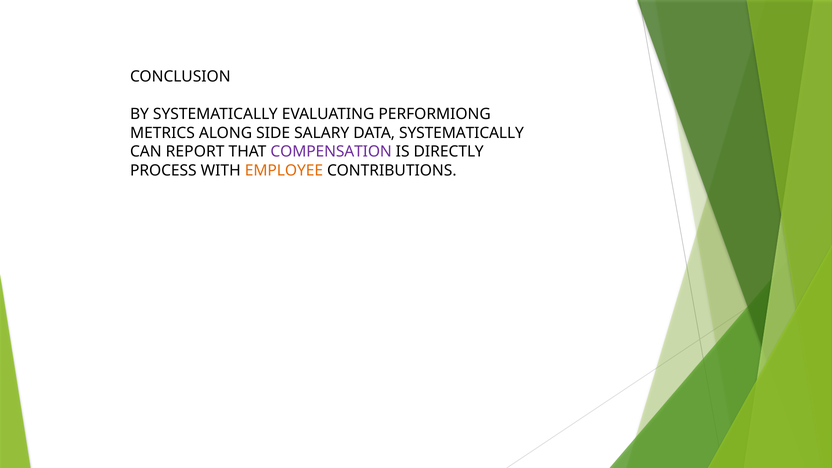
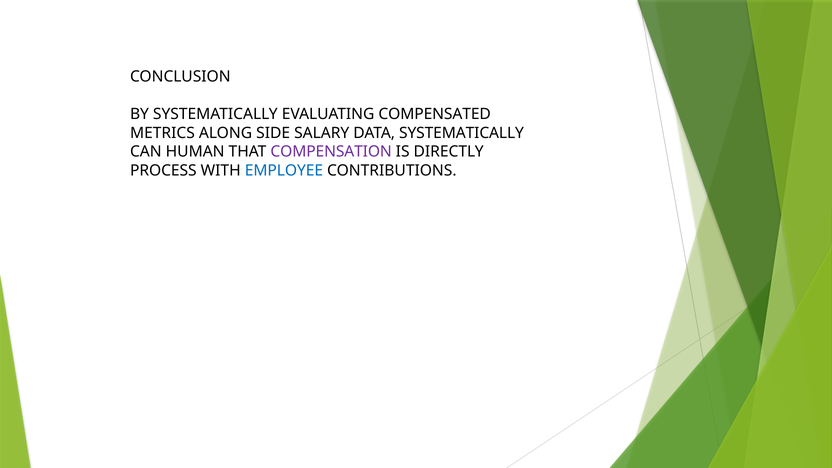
PERFORMIONG: PERFORMIONG -> COMPENSATED (435, 114)
REPORT: REPORT -> HUMAN (195, 152)
EMPLOYEE colour: orange -> blue (284, 170)
